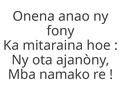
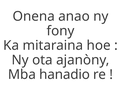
namako: namako -> hanadio (65, 74)
